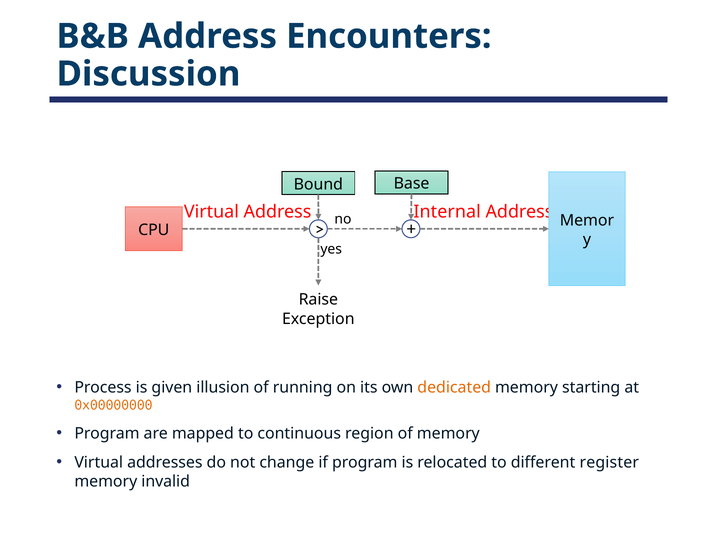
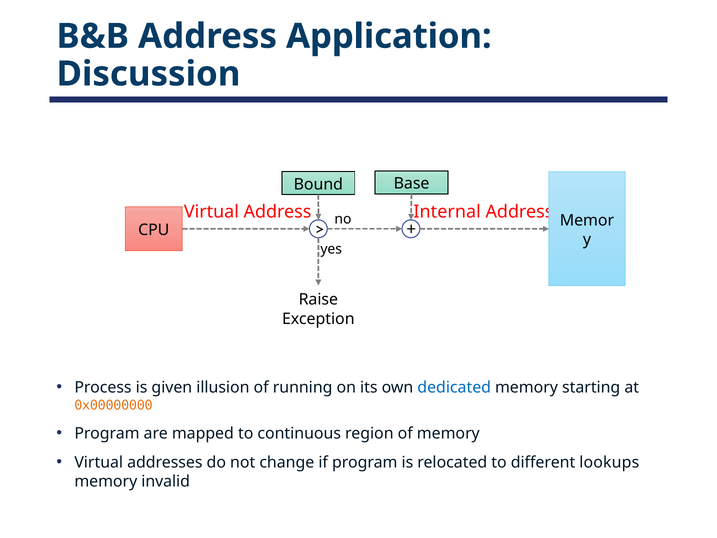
Encounters: Encounters -> Application (389, 36)
dedicated colour: orange -> blue (454, 387)
register: register -> lookups (609, 462)
